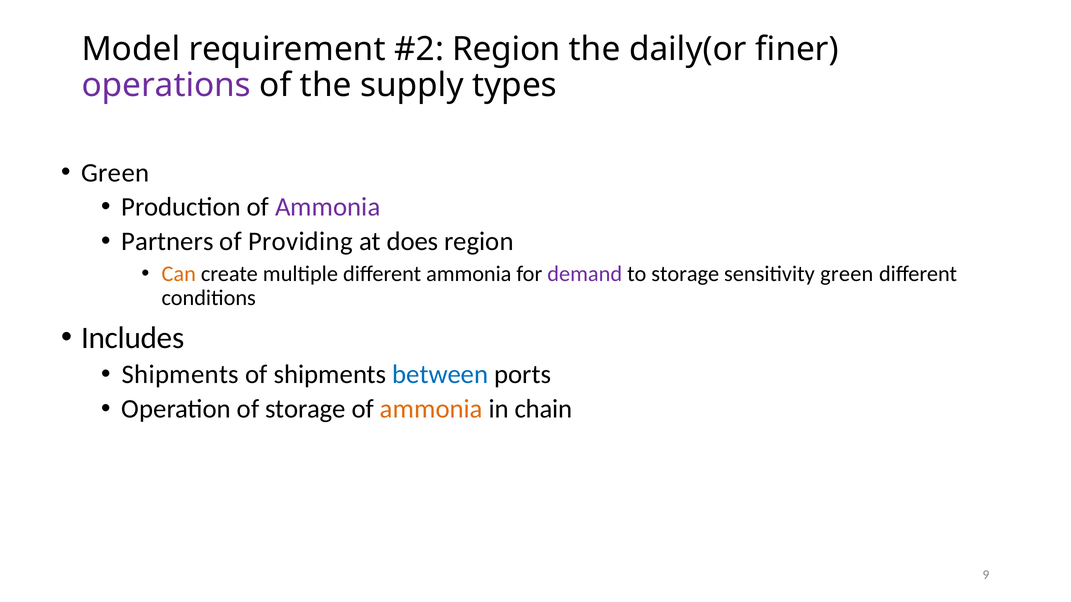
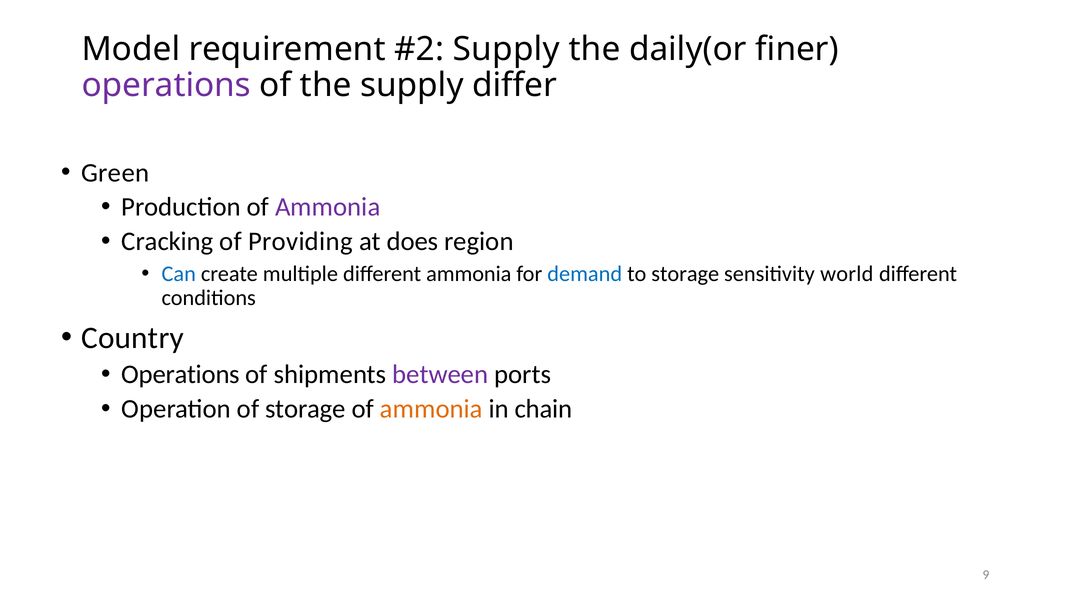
Region: Region -> Supply (506, 49)
types: types -> differ (515, 85)
Partners: Partners -> Cracking (167, 242)
Can colour: orange -> blue (179, 274)
demand colour: purple -> blue (585, 274)
sensitivity green: green -> world (847, 274)
Includes: Includes -> Country (133, 338)
Shipments: Shipments -> Operations (181, 375)
between colour: blue -> purple (440, 375)
